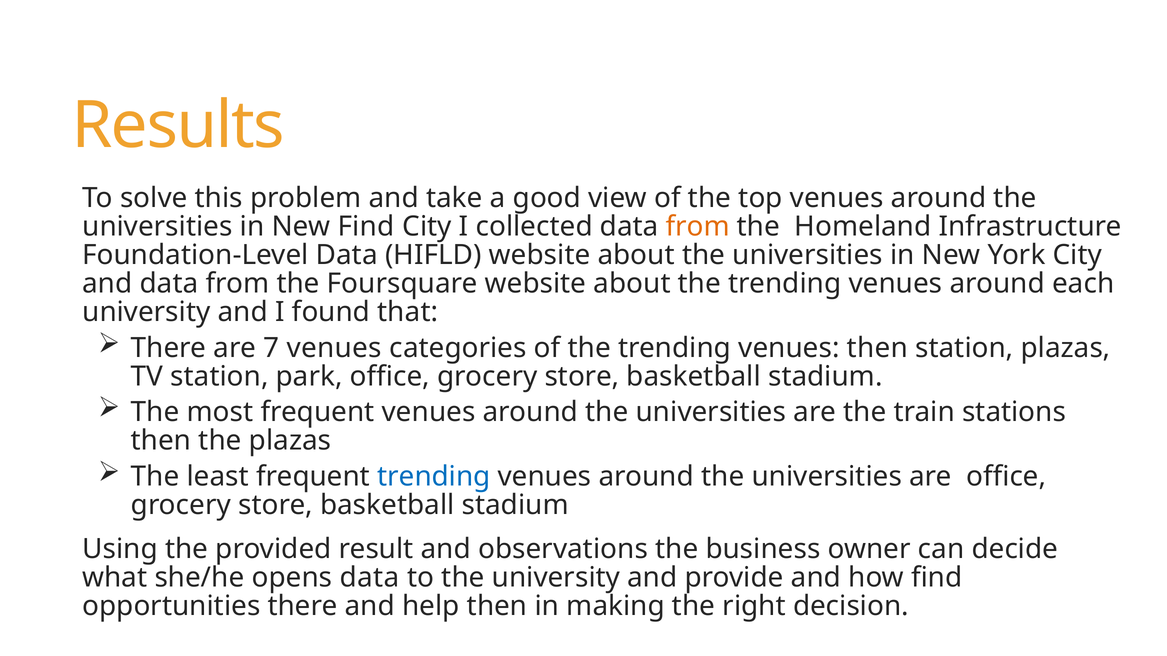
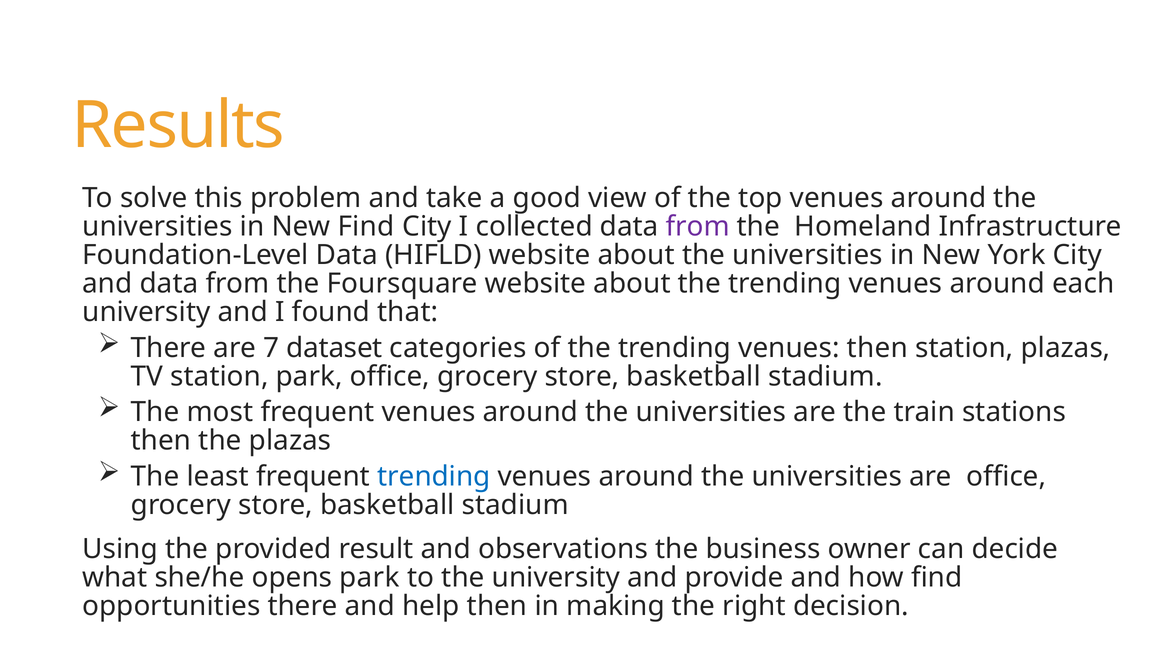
from colour: orange -> purple (698, 227)
7 venues: venues -> dataset (334, 348)
opens data: data -> park (370, 578)
